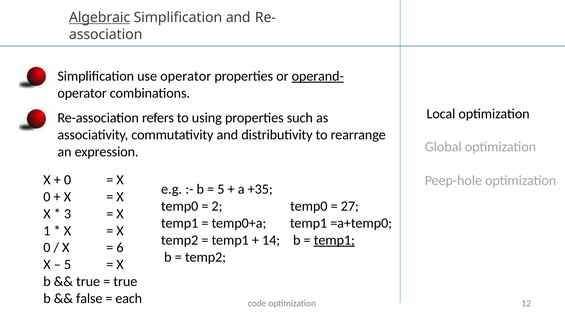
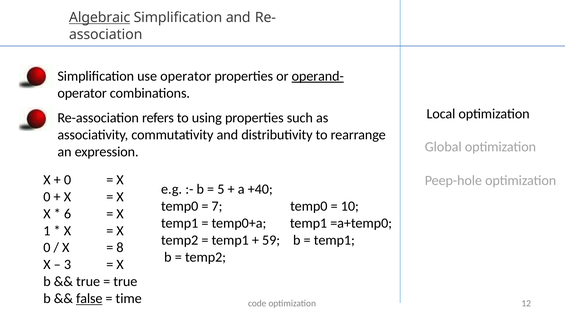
+35: +35 -> +40 (260, 189)
2: 2 -> 7 (217, 206)
27: 27 -> 10 (350, 206)
3: 3 -> 6 (68, 214)
14: 14 -> 59 (271, 240)
temp1 underline: present -> none (334, 240)
6: 6 -> 8 (120, 248)
5: 5 -> 3 (68, 265)
false underline: none -> present (89, 298)
each: each -> time (129, 298)
